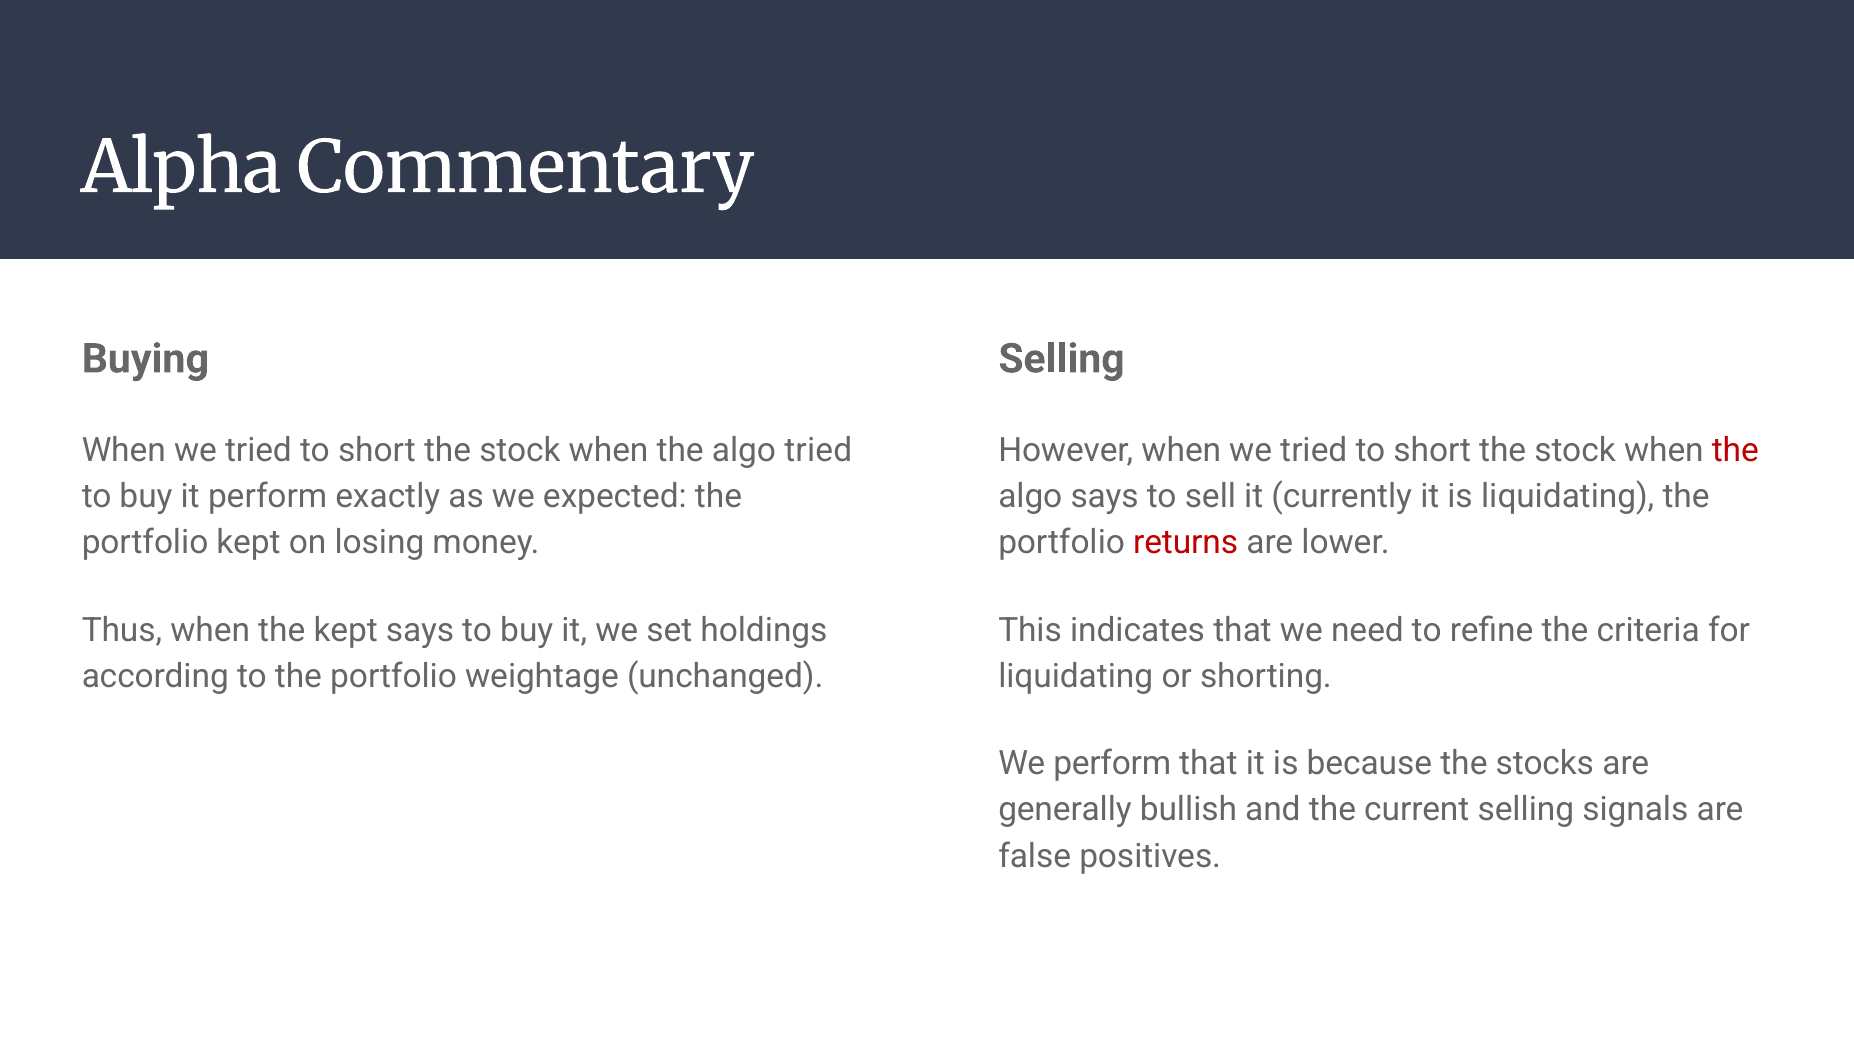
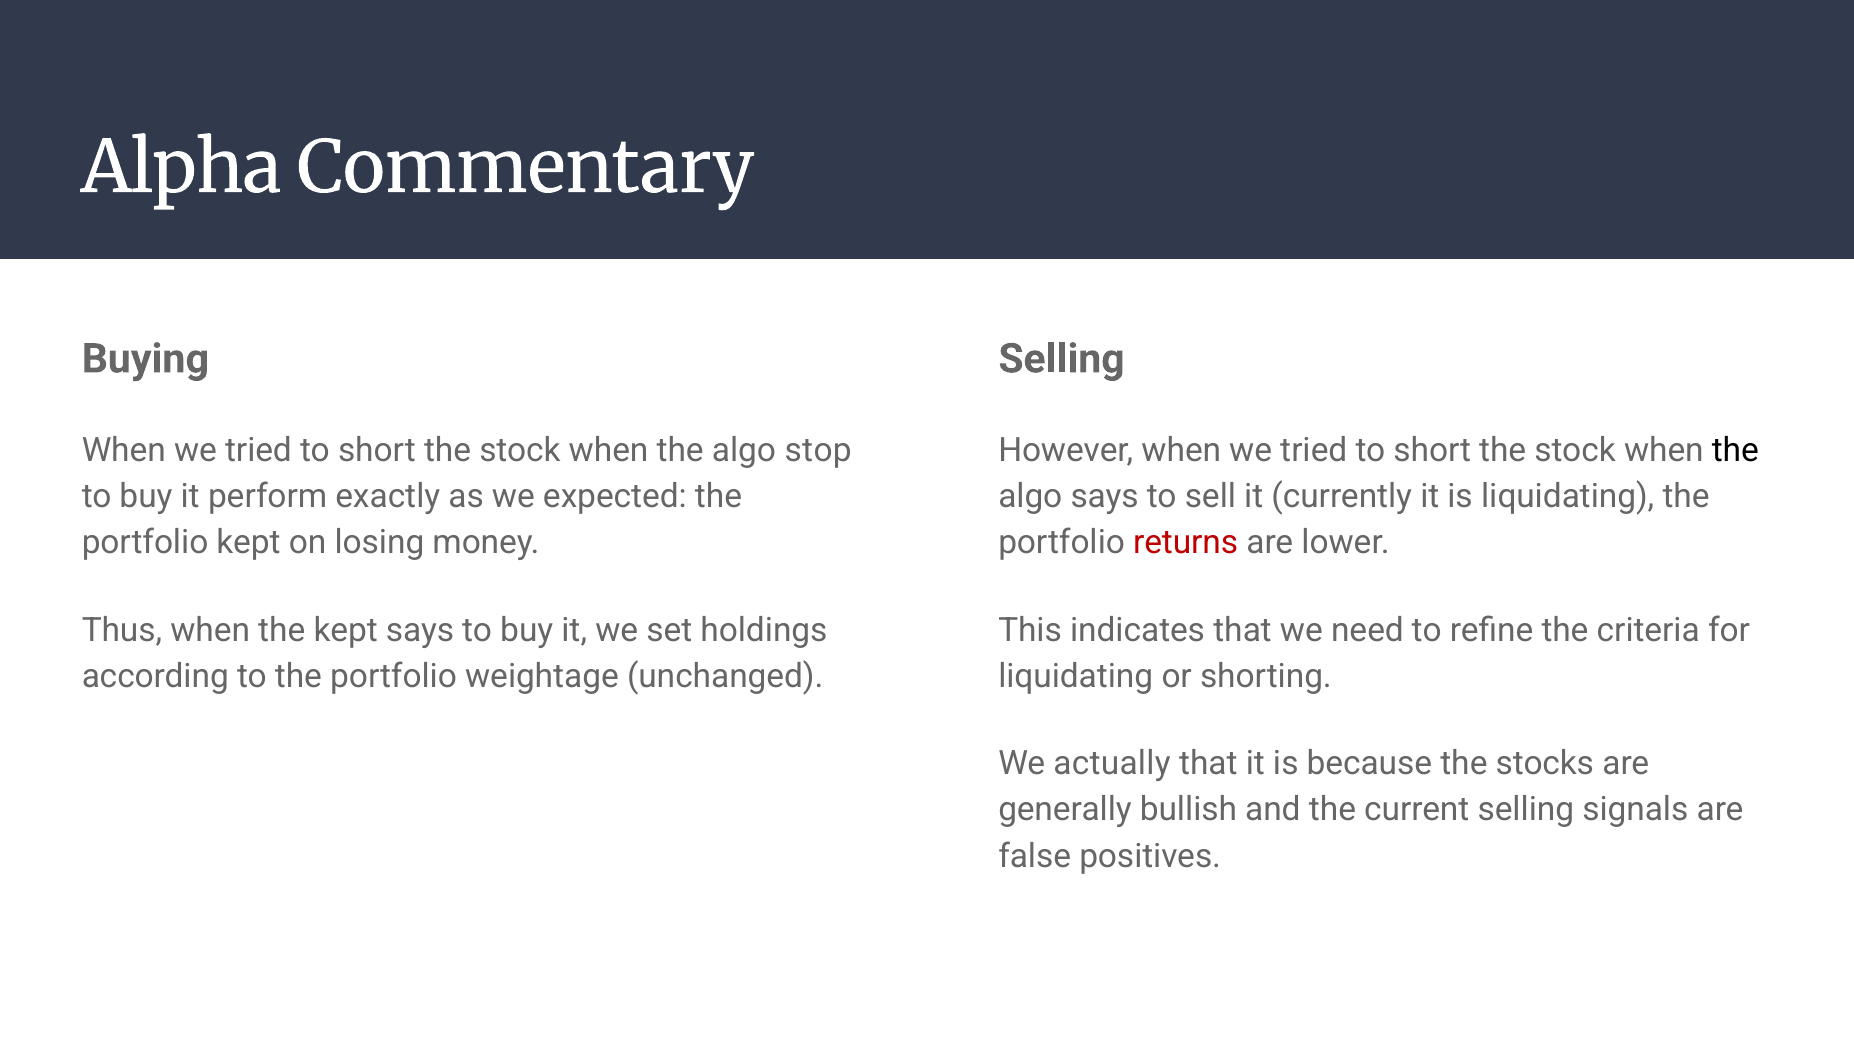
algo tried: tried -> stop (818, 450)
the colour: red -> black (1735, 450)
We perform: perform -> actually (1112, 764)
